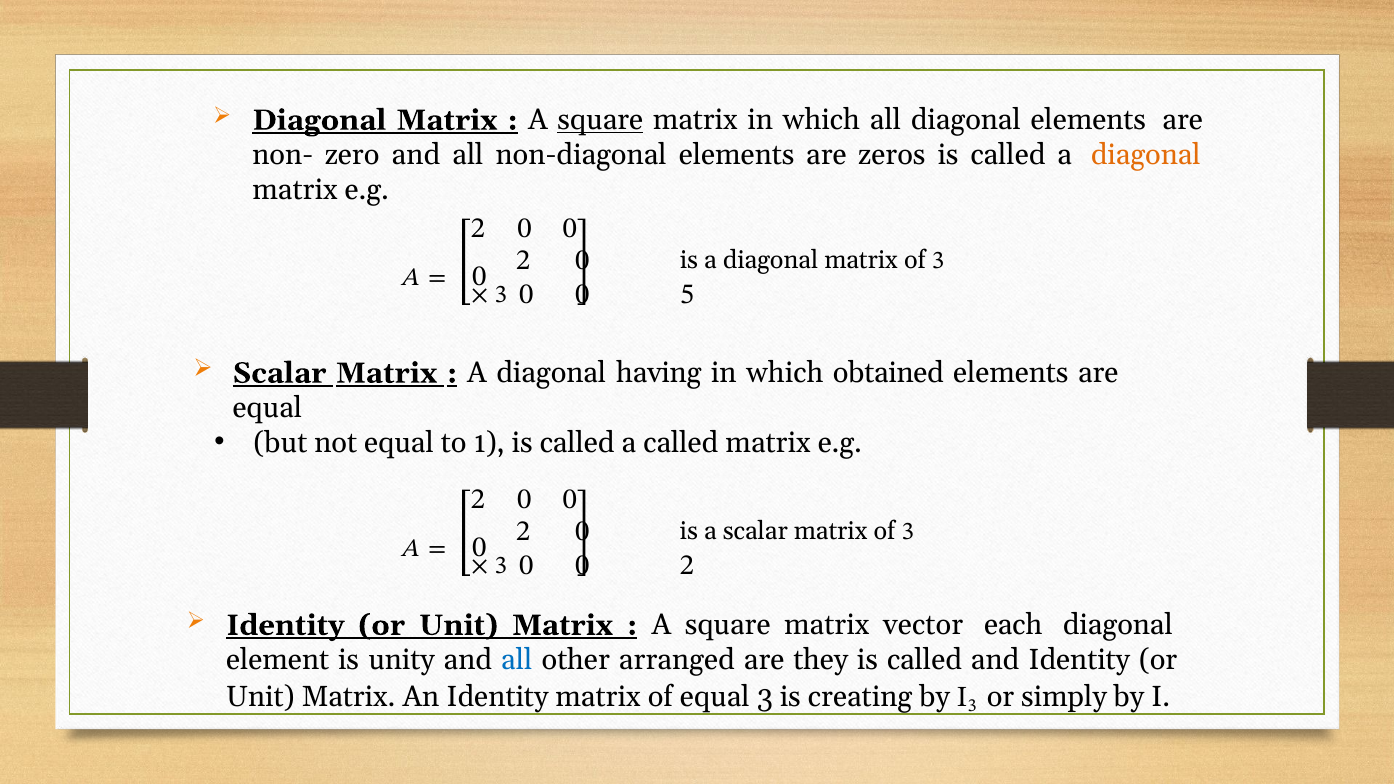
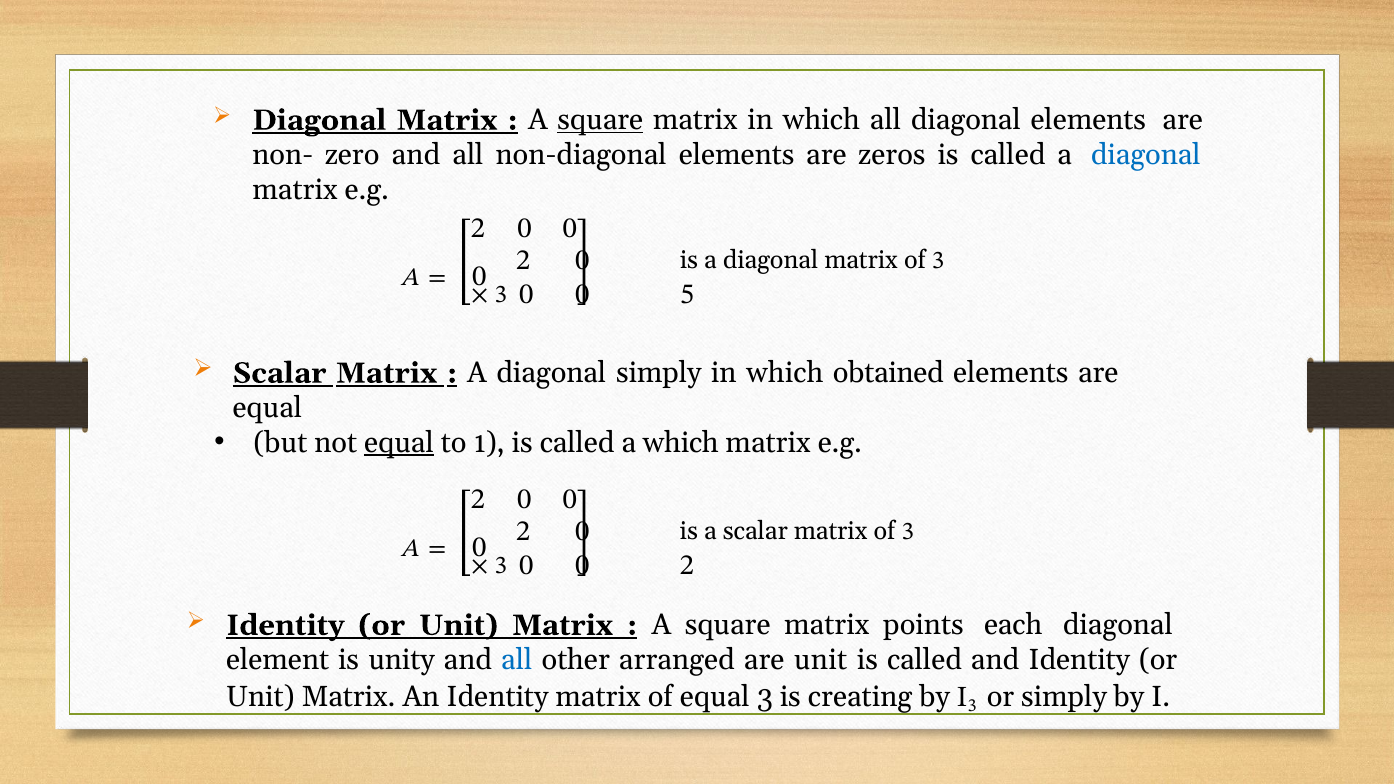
diagonal colour: orange -> blue (1146, 155)
diagonal having: having -> simply (659, 373)
equal underline: none -> present (399, 443)
a called: called -> which (681, 443)
vector: vector -> points (923, 625)
are they: they -> unit (820, 660)
